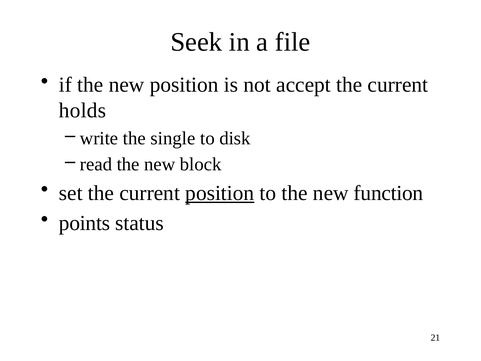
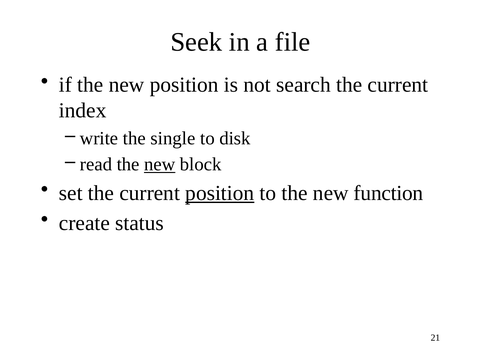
accept: accept -> search (303, 85)
holds: holds -> index (83, 111)
new underline: none -> present (160, 164)
points: points -> create (84, 223)
